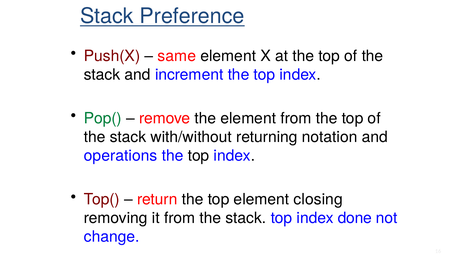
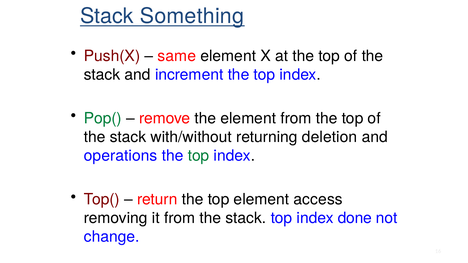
Preference: Preference -> Something (192, 16)
notation: notation -> deletion (330, 137)
top colour: black -> green (199, 156)
closing: closing -> access (318, 200)
